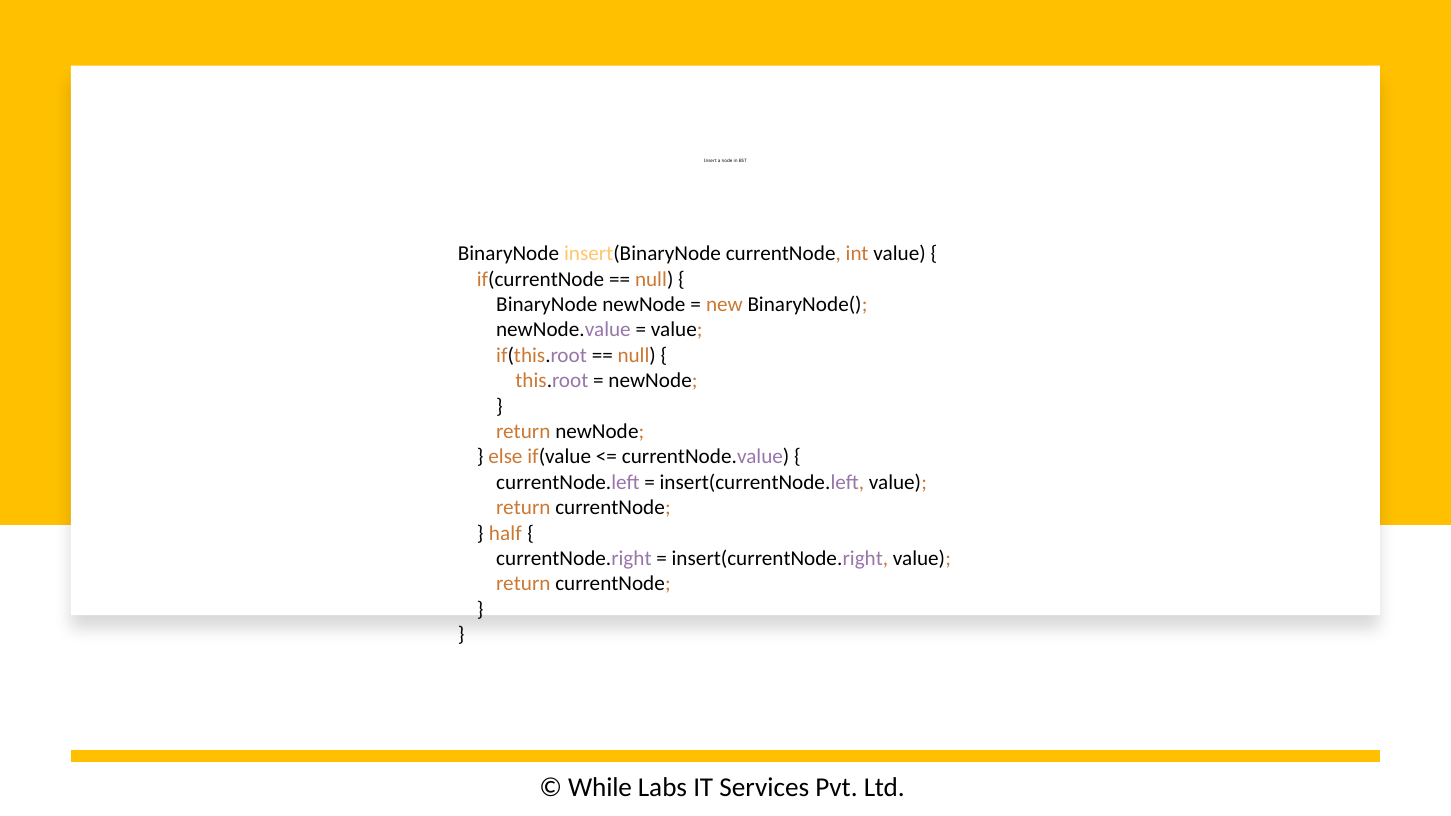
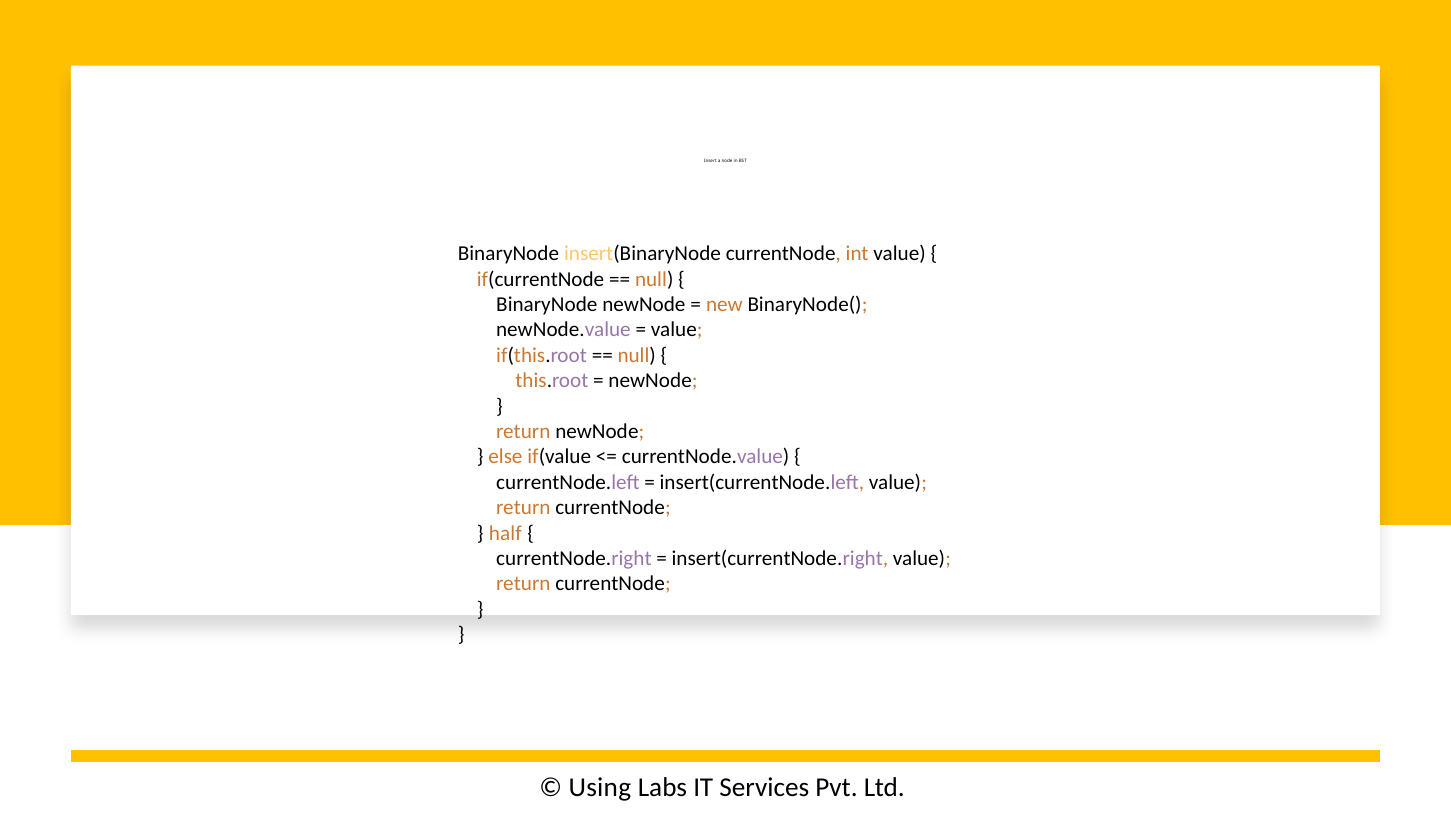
While: While -> Using (600, 788)
